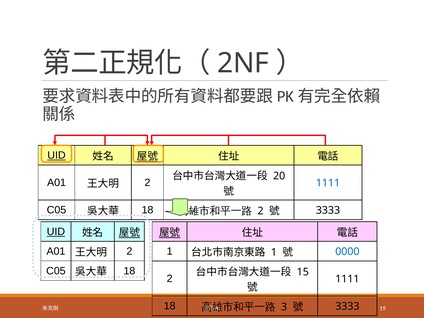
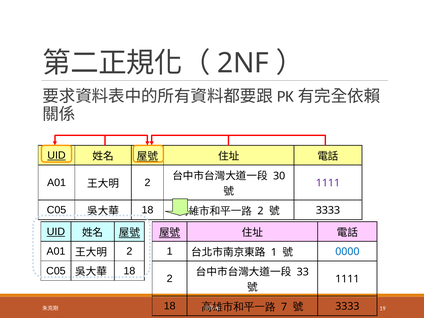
20: 20 -> 30 (279, 176)
1111 colour: blue -> purple (328, 183)
15: 15 -> 33 (303, 272)
3: 3 -> 7 (284, 307)
